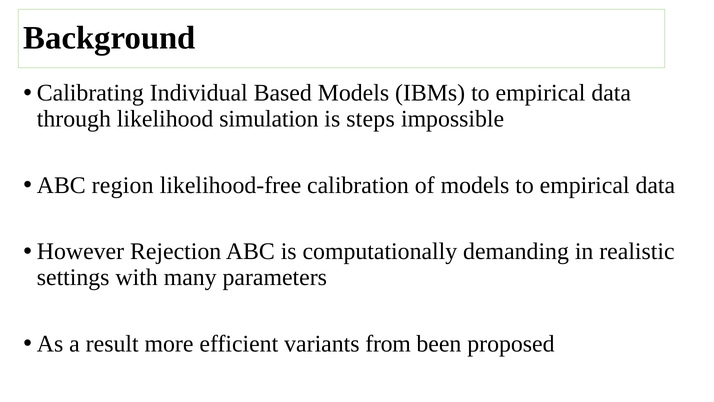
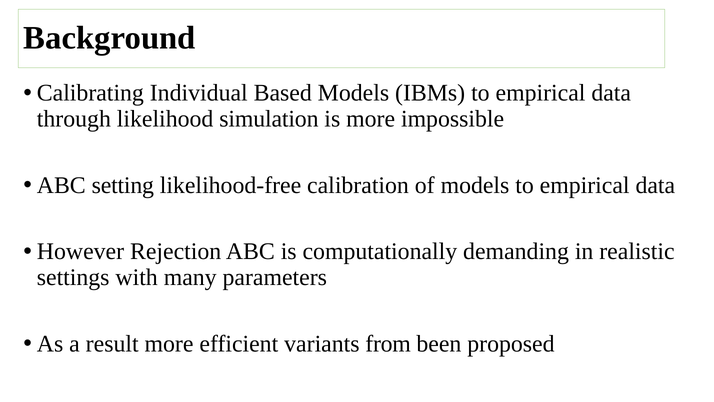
is steps: steps -> more (371, 119)
region: region -> setting (123, 185)
